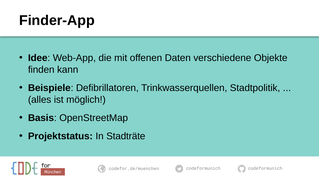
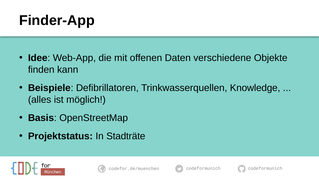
Stadtpolitik: Stadtpolitik -> Knowledge (255, 88)
